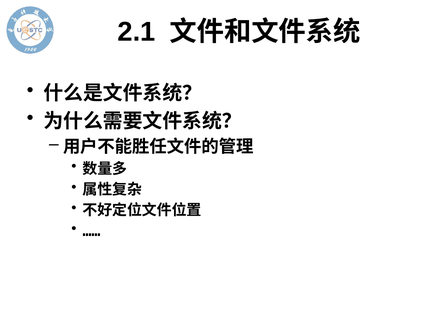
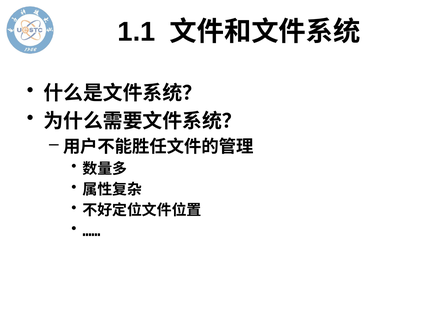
2.1: 2.1 -> 1.1 (136, 32)
